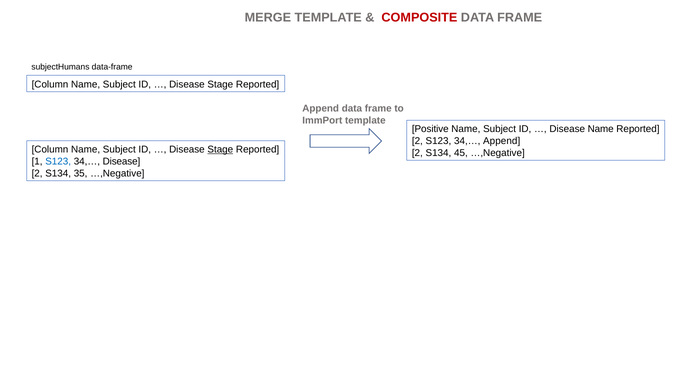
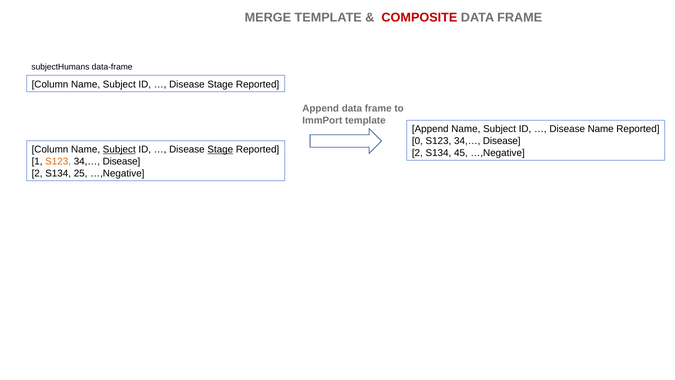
Positive: Positive -> Append (430, 129)
2: 2 -> 0 (417, 141)
Append: Append -> Disease (502, 141)
Subject underline: none -> present (119, 149)
S123 colour: blue -> orange (58, 161)
35: 35 -> 25 (81, 173)
